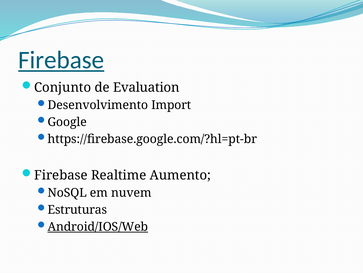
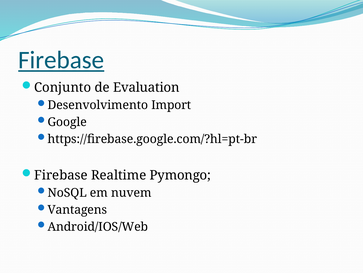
Aumento: Aumento -> Pymongo (180, 175)
Estruturas: Estruturas -> Vantagens (77, 209)
Android/IOS/Web underline: present -> none (98, 226)
